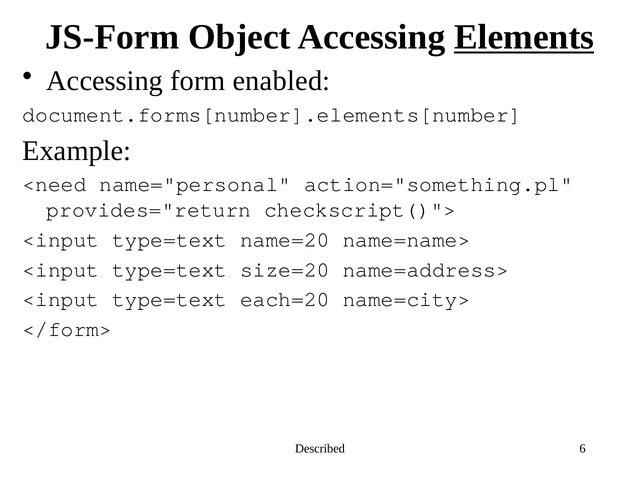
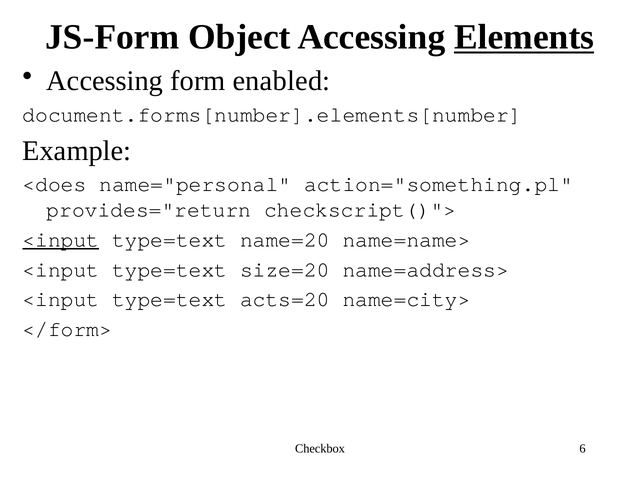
<need: <need -> <does (54, 184)
<input underline: none -> present (61, 240)
each=20: each=20 -> acts=20 (285, 299)
Described: Described -> Checkbox (320, 449)
